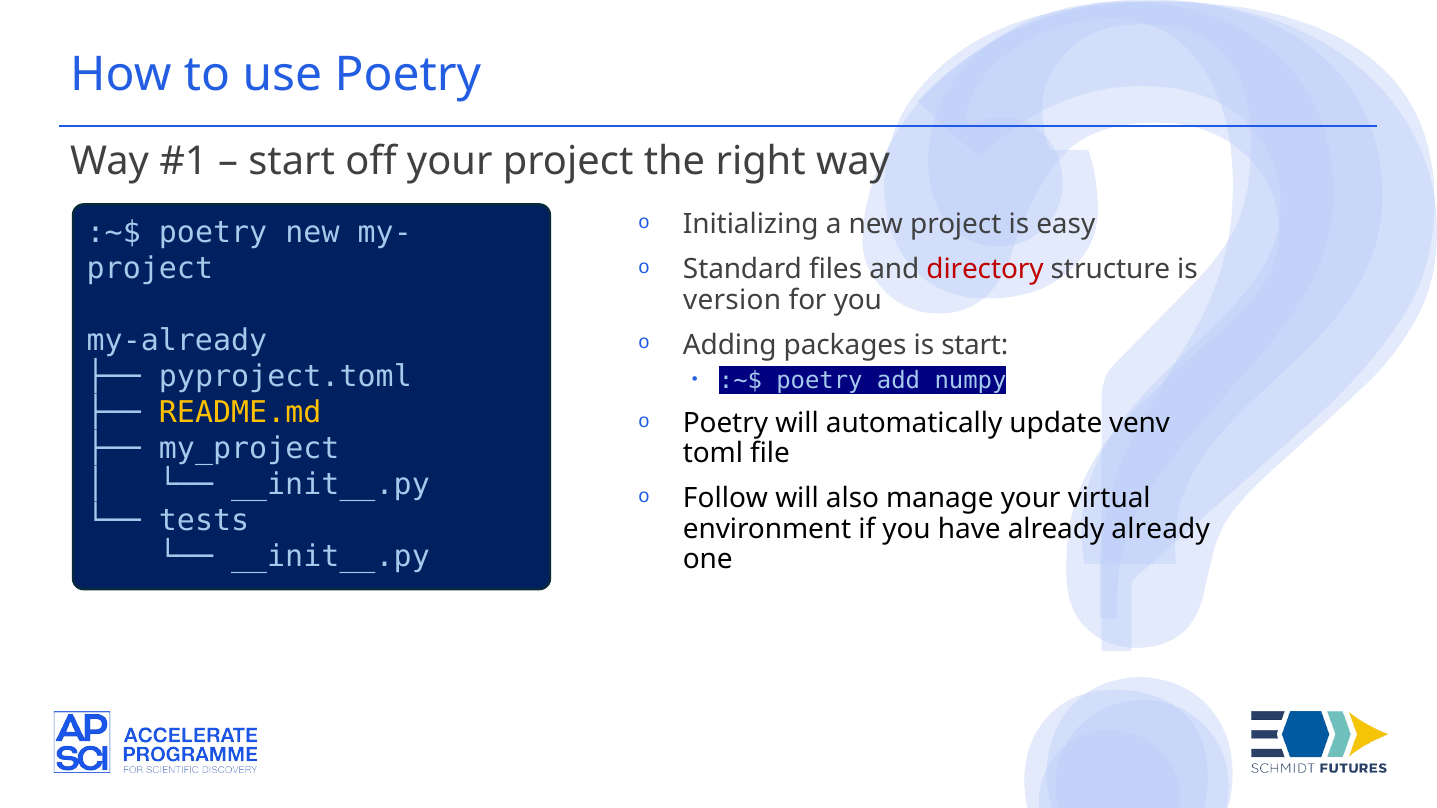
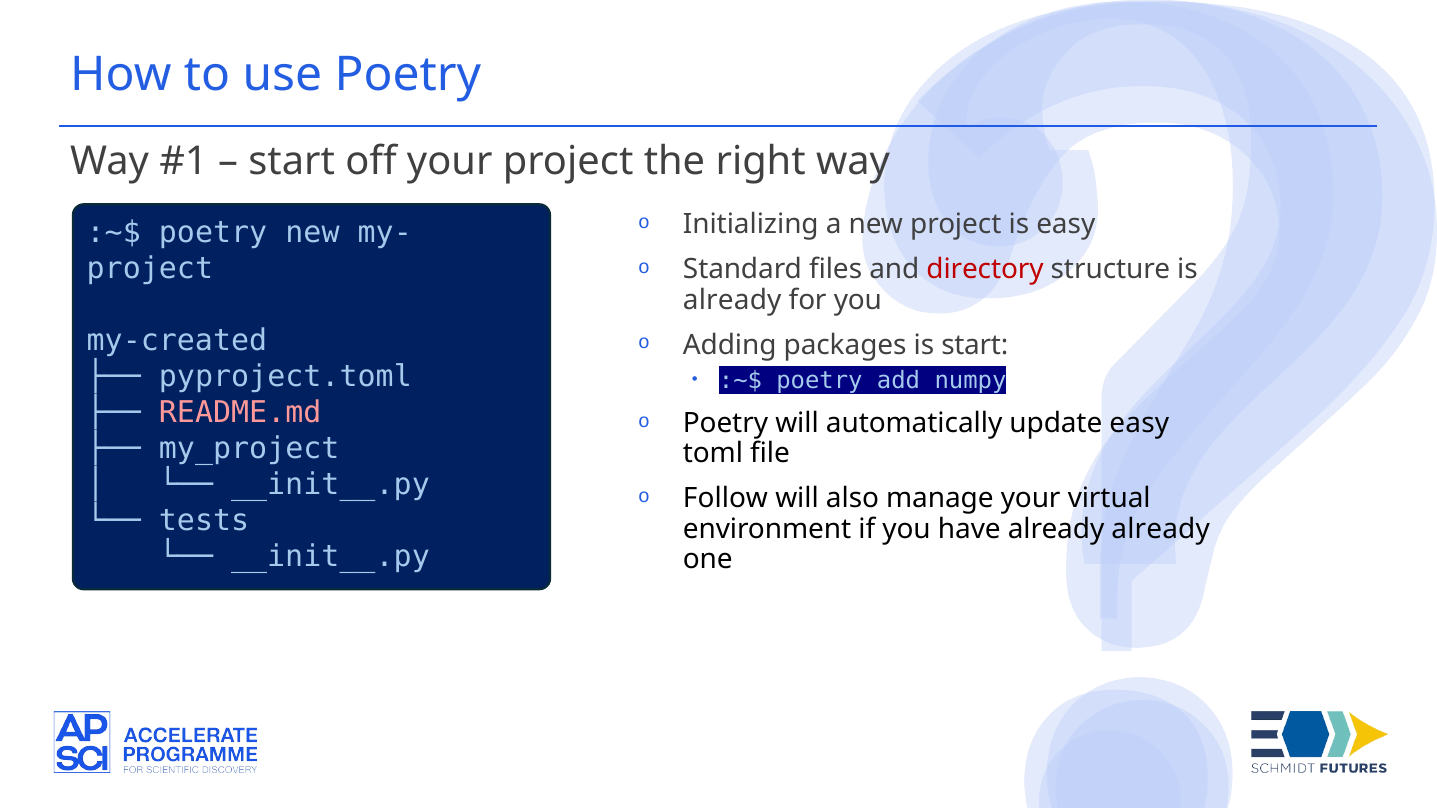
version: version -> already (732, 300)
my-already: my-already -> my-created (177, 341)
README.md colour: yellow -> pink (240, 413)
update venv: venv -> easy (1139, 424)
